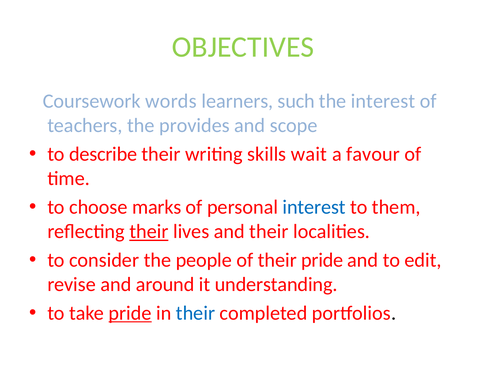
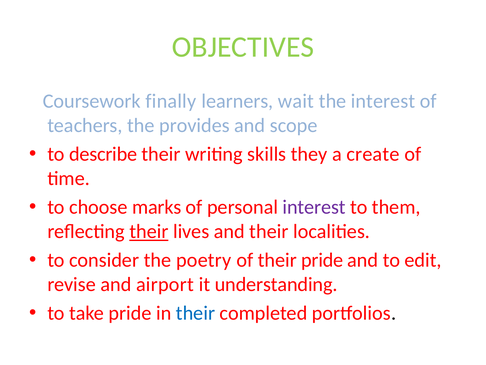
words: words -> finally (171, 101)
such: such -> wait (296, 101)
wait: wait -> they (309, 154)
favour: favour -> create (373, 154)
interest colour: blue -> purple (314, 207)
people: people -> poetry (204, 260)
around: around -> airport (165, 284)
pride underline: present -> none (130, 313)
